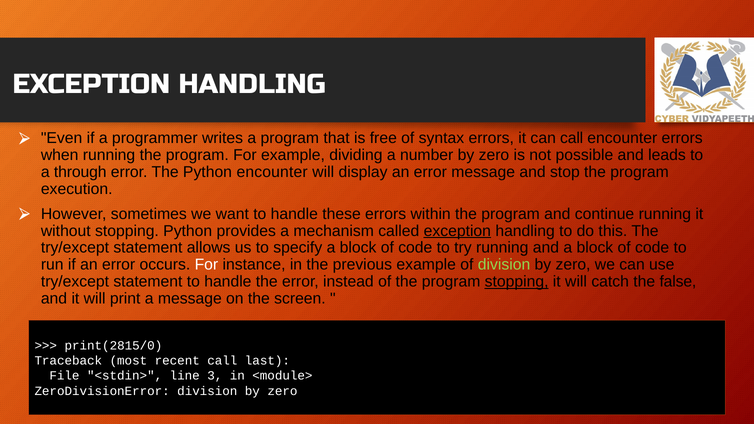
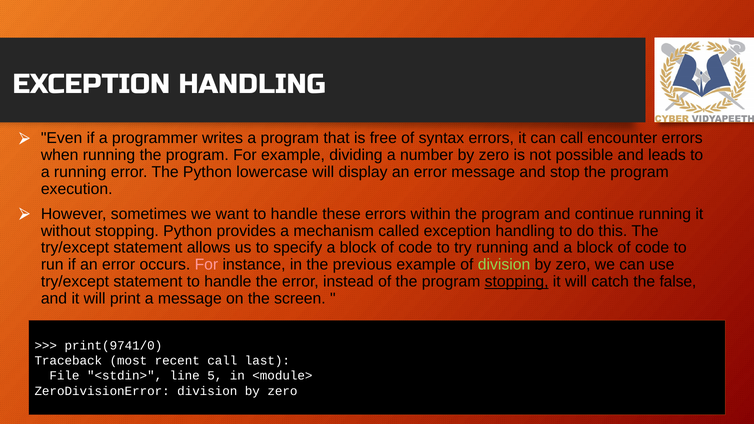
a through: through -> running (80, 172)
Python encounter: encounter -> lowercase (272, 172)
exception underline: present -> none (457, 231)
For colour: white -> pink (206, 265)
print(2815/0: print(2815/0 -> print(9741/0 (113, 346)
3: 3 -> 5 (215, 376)
